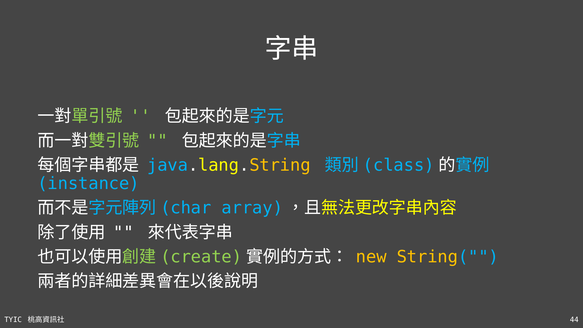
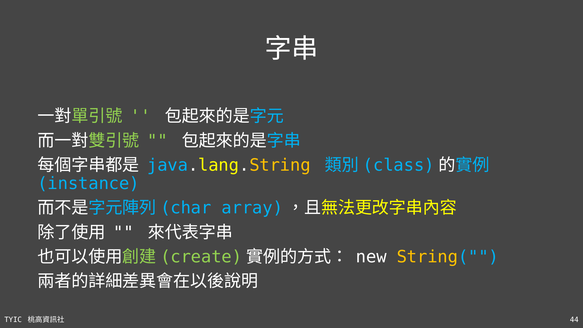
new colour: yellow -> white (371, 257)
